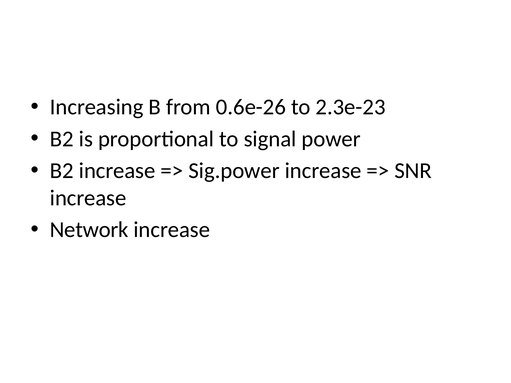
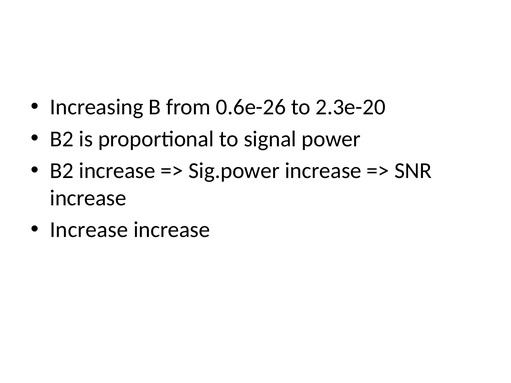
2.3e-23: 2.3e-23 -> 2.3e-20 (351, 107)
Network: Network -> Increase (89, 230)
